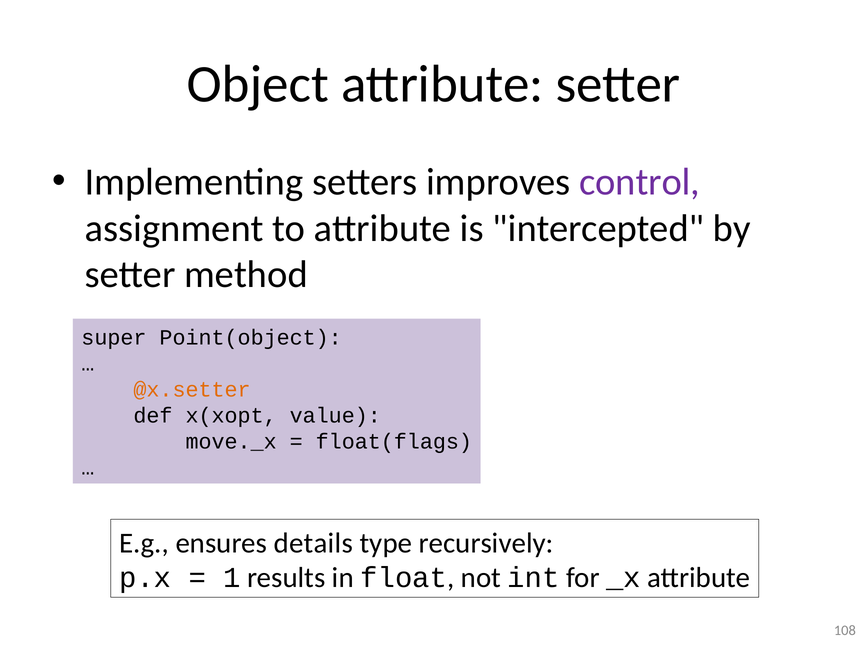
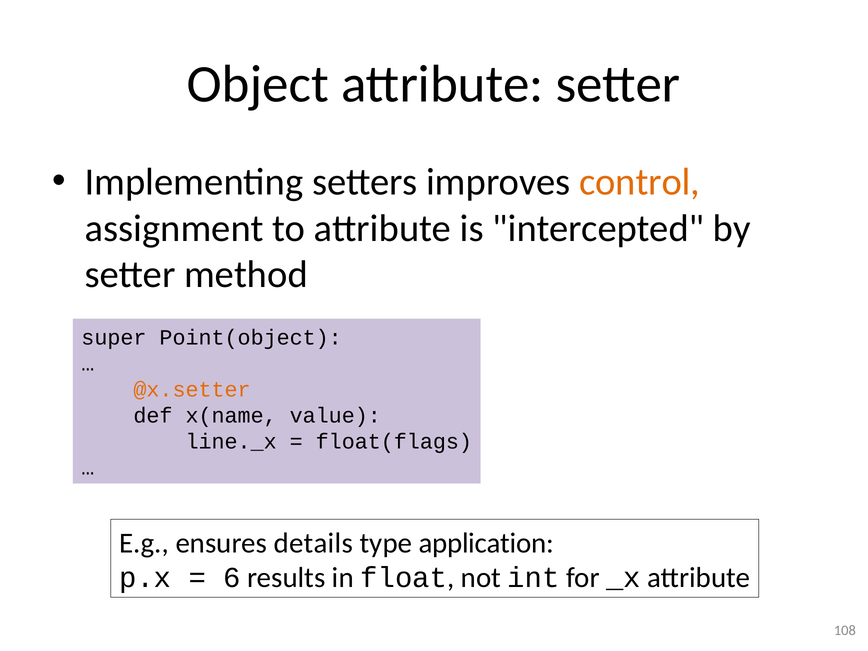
control colour: purple -> orange (640, 182)
x(xopt: x(xopt -> x(name (231, 416)
move._x: move._x -> line._x (231, 442)
recursively: recursively -> application (486, 543)
1: 1 -> 6 (232, 578)
